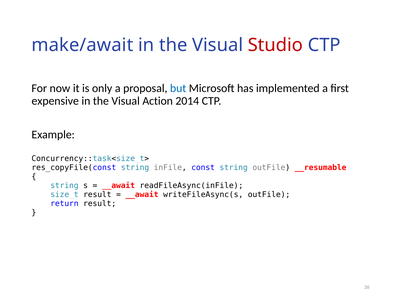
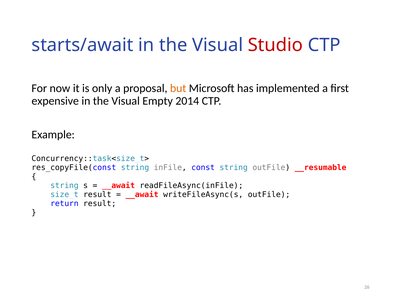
make/await: make/await -> starts/await (83, 45)
but colour: blue -> orange (178, 88)
Action: Action -> Empty (158, 101)
